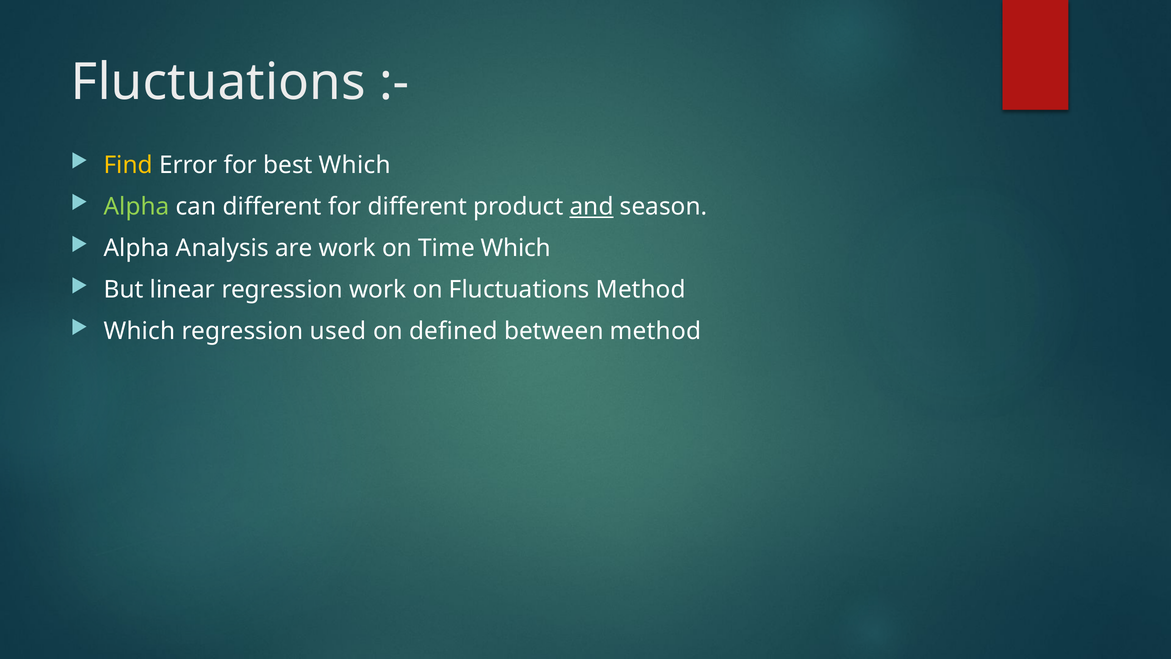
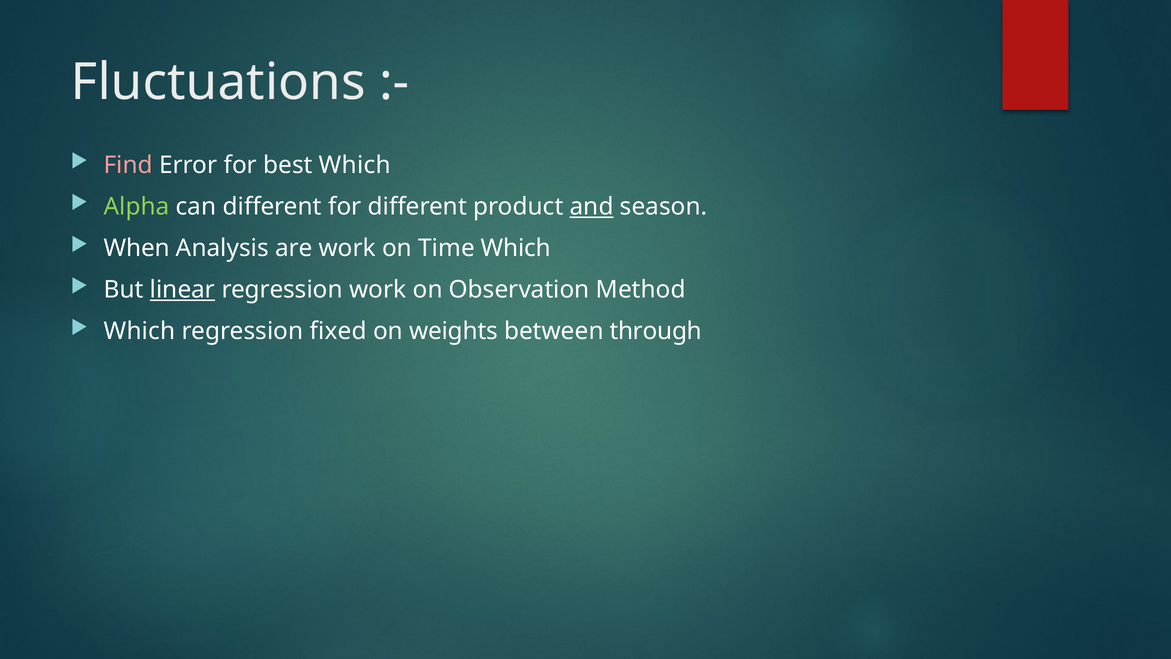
Find colour: yellow -> pink (128, 165)
Alpha: Alpha -> When (137, 248)
linear underline: none -> present (182, 290)
on Fluctuations: Fluctuations -> Observation (519, 290)
used: used -> fixed (338, 331)
defined: defined -> weights (454, 331)
between method: method -> through (656, 331)
